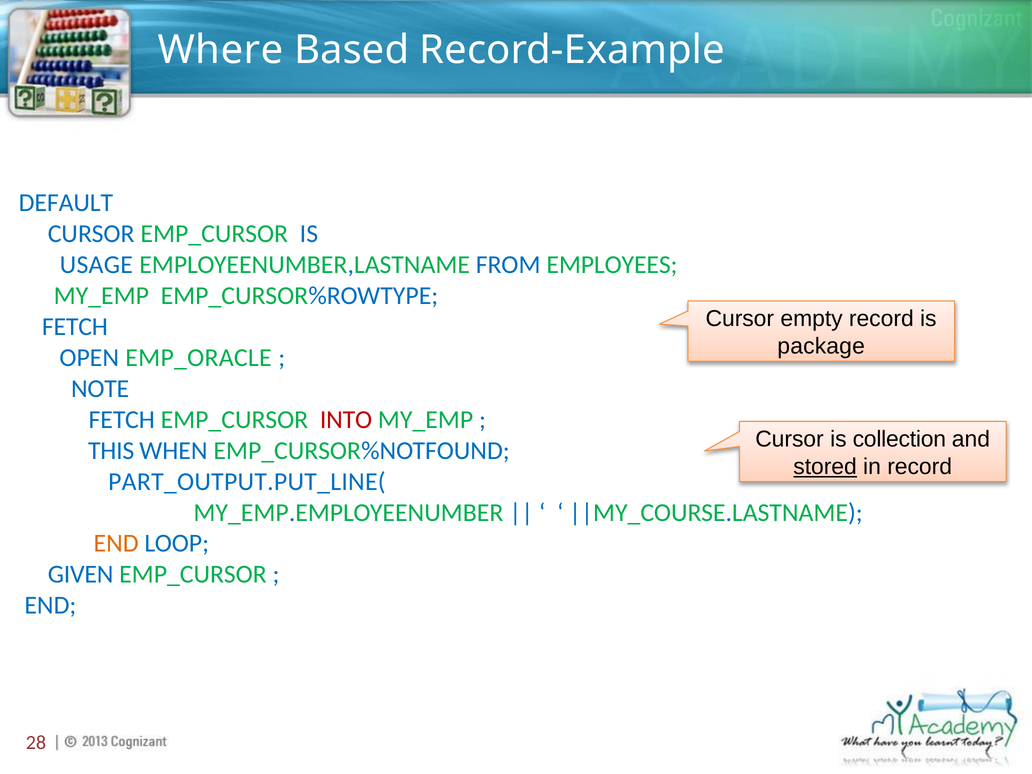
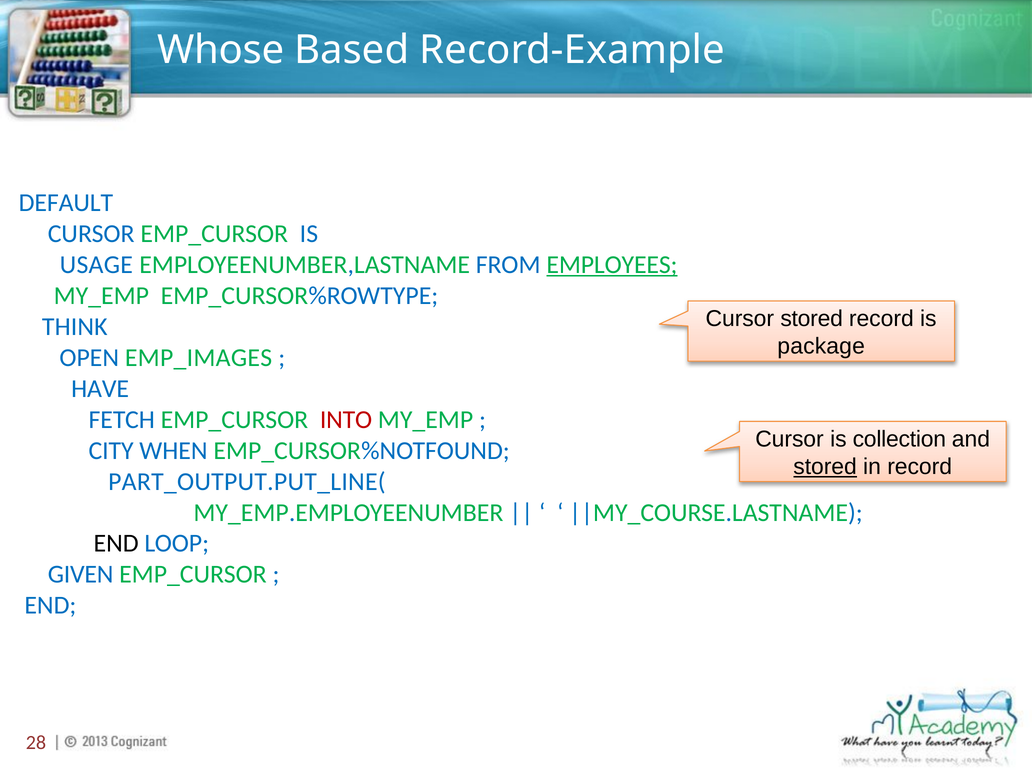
Where: Where -> Whose (221, 50)
EMPLOYEES underline: none -> present (612, 265)
Cursor empty: empty -> stored (812, 319)
FETCH: FETCH -> THINK (75, 327)
EMP_ORACLE: EMP_ORACLE -> EMP_IMAGES (199, 358)
NOTE: NOTE -> HAVE (100, 389)
THIS: THIS -> CITY (111, 451)
END colour: orange -> black (116, 543)
